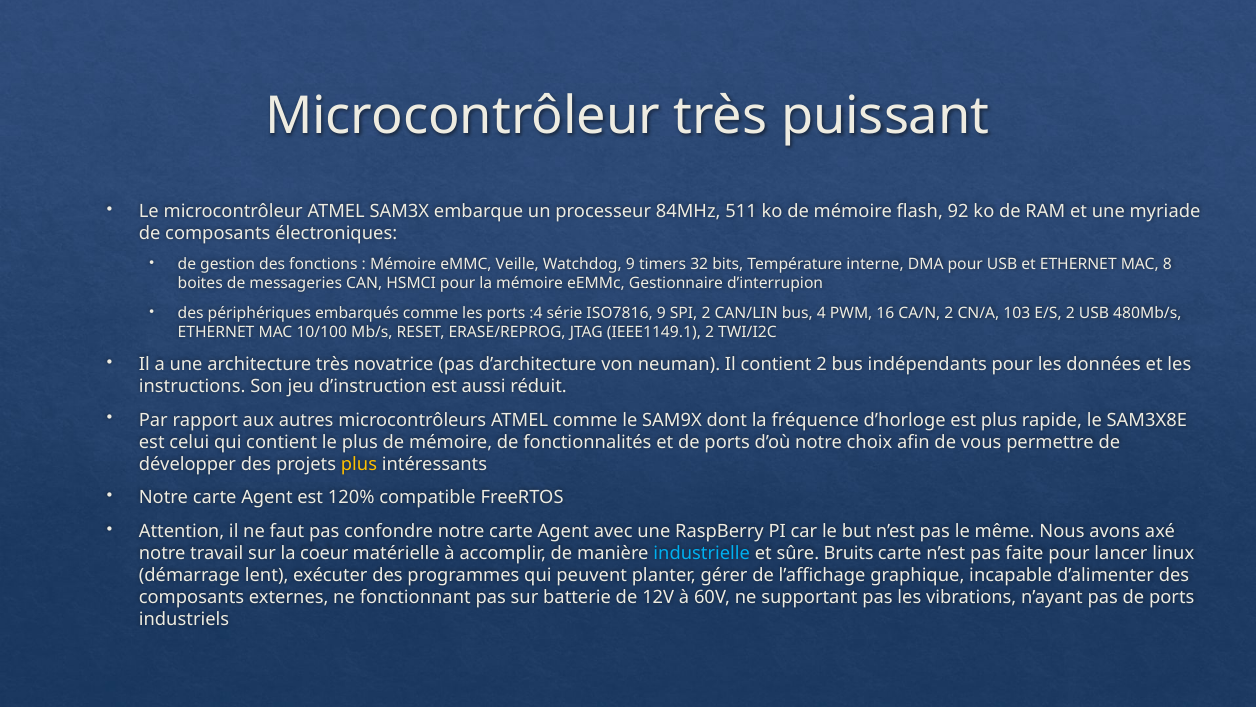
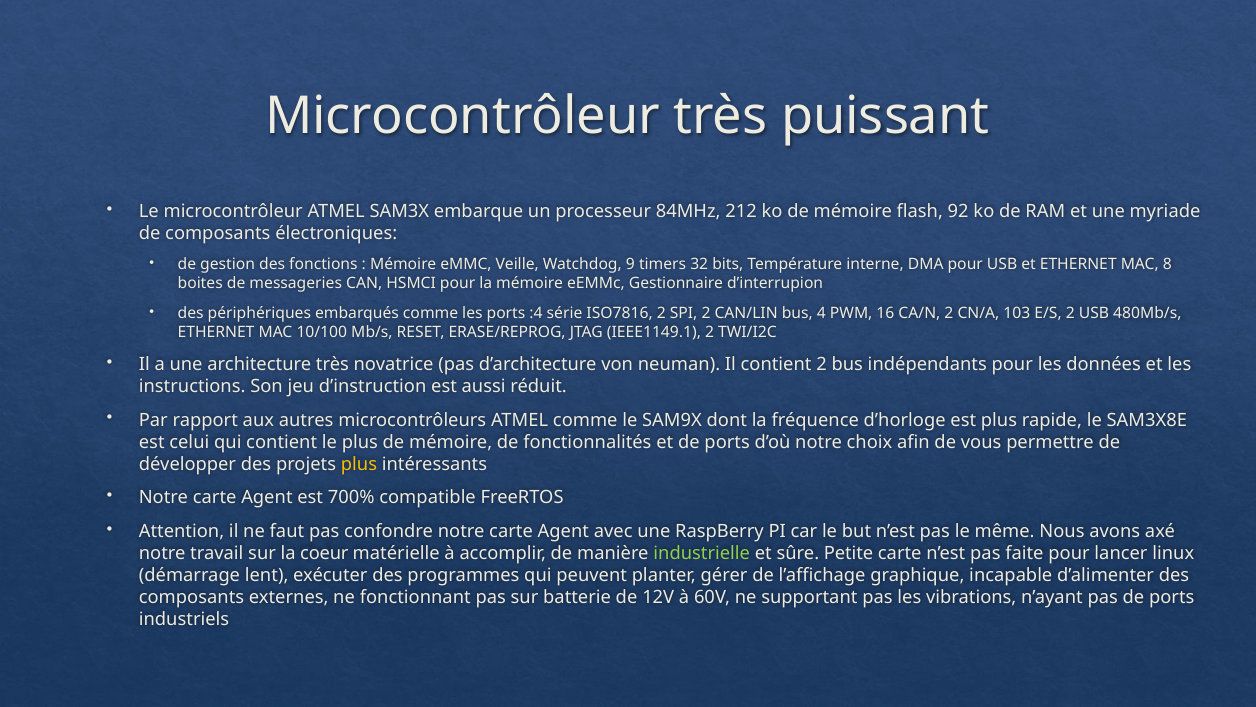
511: 511 -> 212 (741, 211)
ISO7816 9: 9 -> 2 (661, 313)
120%: 120% -> 700% (351, 497)
industrielle colour: light blue -> light green (702, 553)
Bruits: Bruits -> Petite (849, 553)
